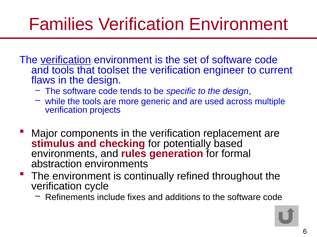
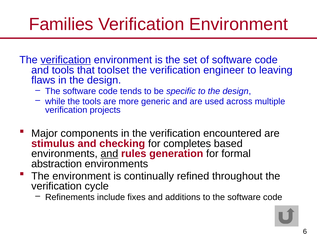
current: current -> leaving (276, 70)
replacement: replacement -> encountered (232, 134)
potentially: potentially -> completes (187, 144)
and underline: none -> present (109, 154)
